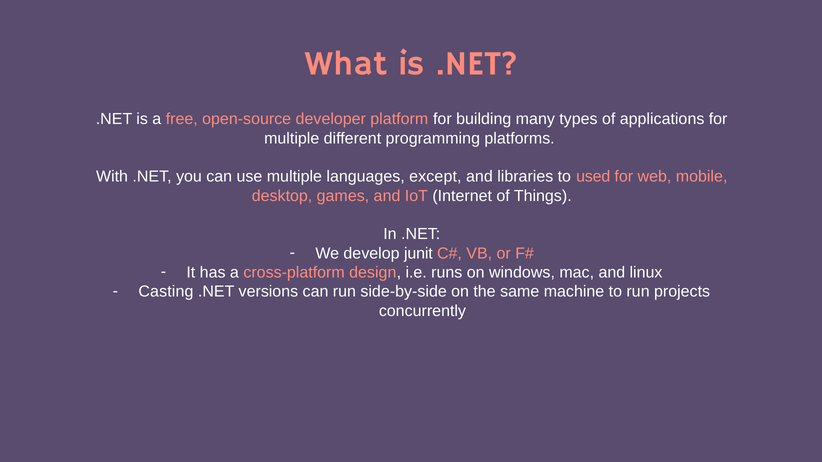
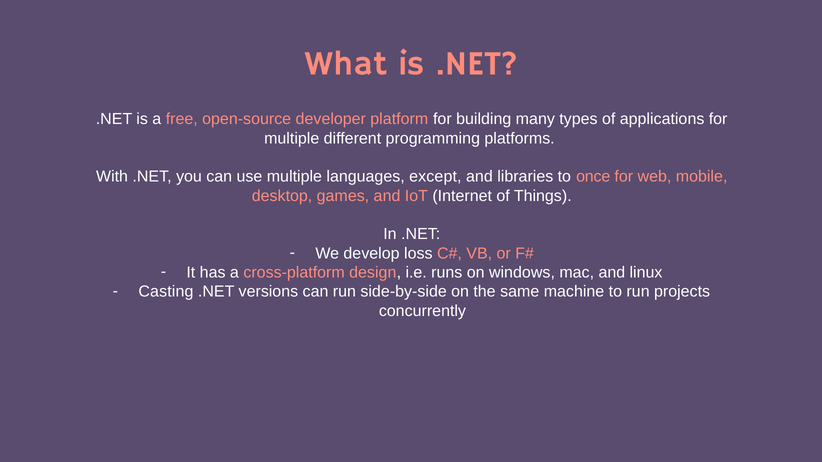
used: used -> once (593, 177)
junit: junit -> loss (418, 254)
